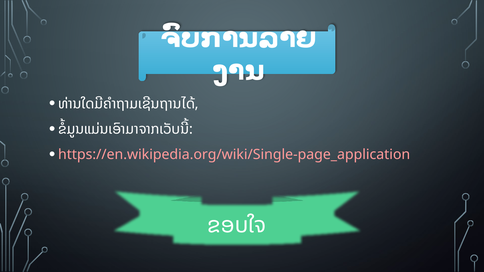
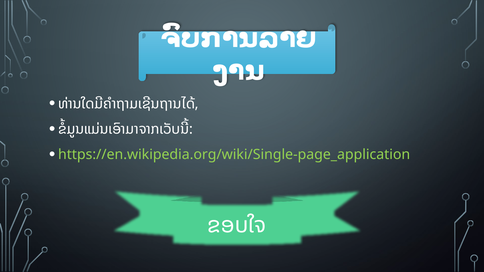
https://en.wikipedia.org/wiki/Single-page_application colour: pink -> light green (234, 155)
